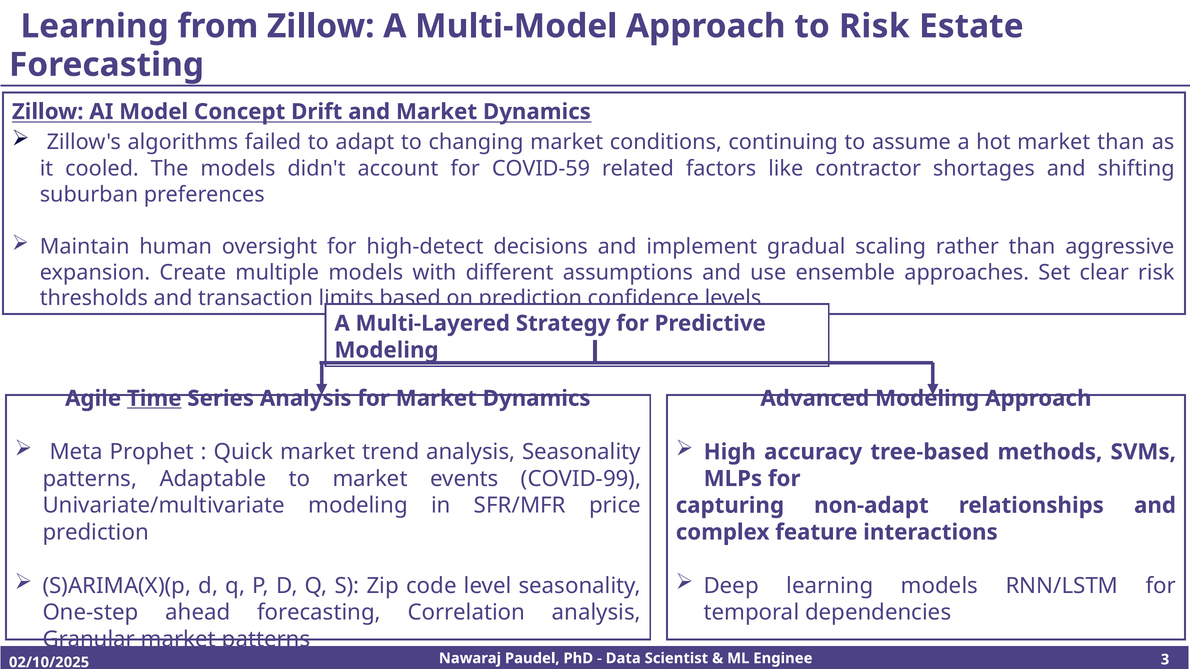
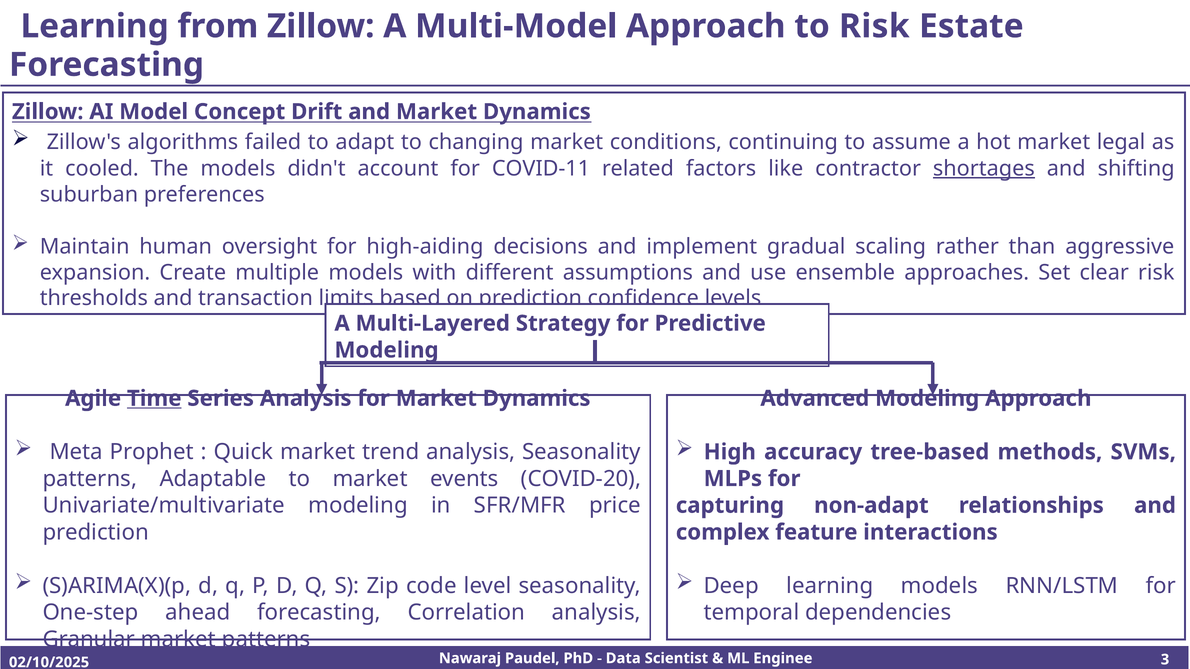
market than: than -> legal (1121, 142)
COVID-59: COVID-59 -> COVID-11 (541, 168)
shortages underline: none -> present (984, 168)
high-detect: high-detect -> high-aiding (425, 247)
COVID-99: COVID-99 -> COVID-20 (581, 479)
